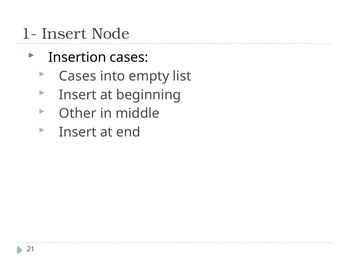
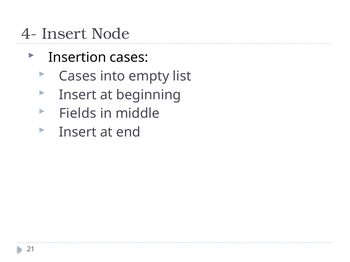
1-: 1- -> 4- (29, 34)
Other: Other -> Fields (78, 114)
